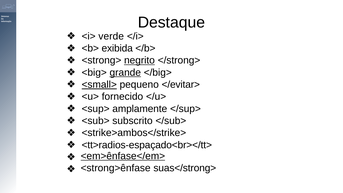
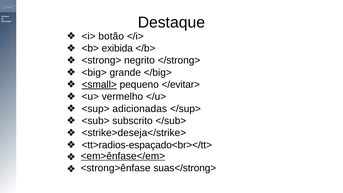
verde: verde -> botão (111, 36)
negrito underline: present -> none (139, 60)
grande underline: present -> none (125, 72)
fornecido: fornecido -> vermelho (122, 97)
amplamente: amplamente -> adicionadas (140, 109)
<strike>ambos</strike>: <strike>ambos</strike> -> <strike>deseja</strike> (134, 133)
